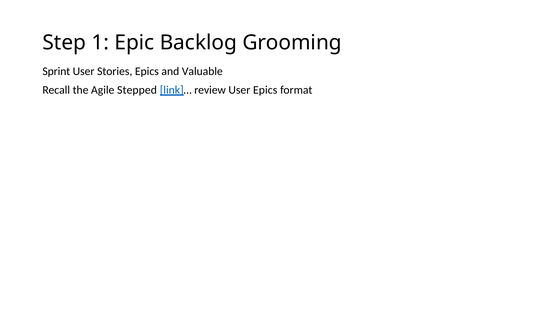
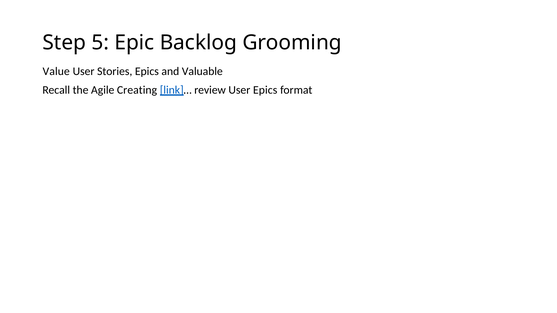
1: 1 -> 5 (100, 43)
Sprint: Sprint -> Value (56, 72)
Stepped: Stepped -> Creating (137, 90)
